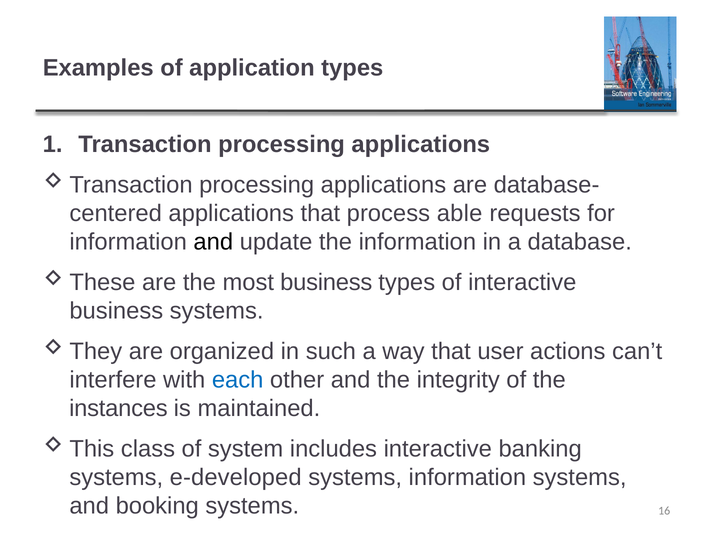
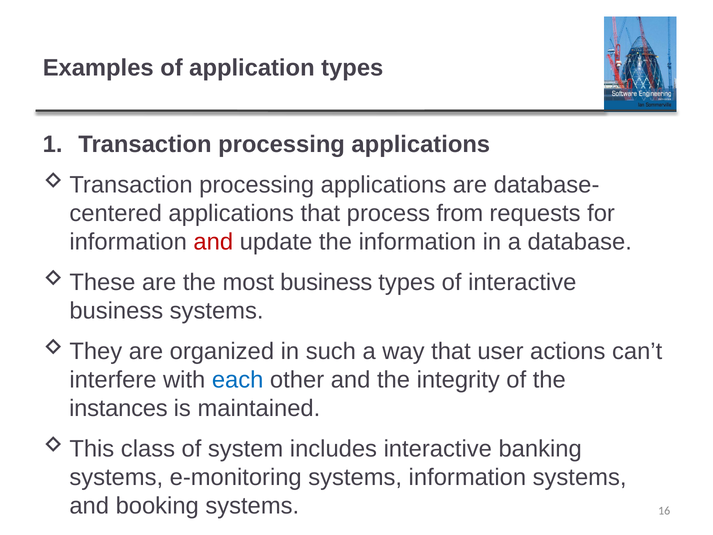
able: able -> from (460, 213)
and colour: black -> red (213, 242)
e-developed: e-developed -> e-monitoring (236, 477)
